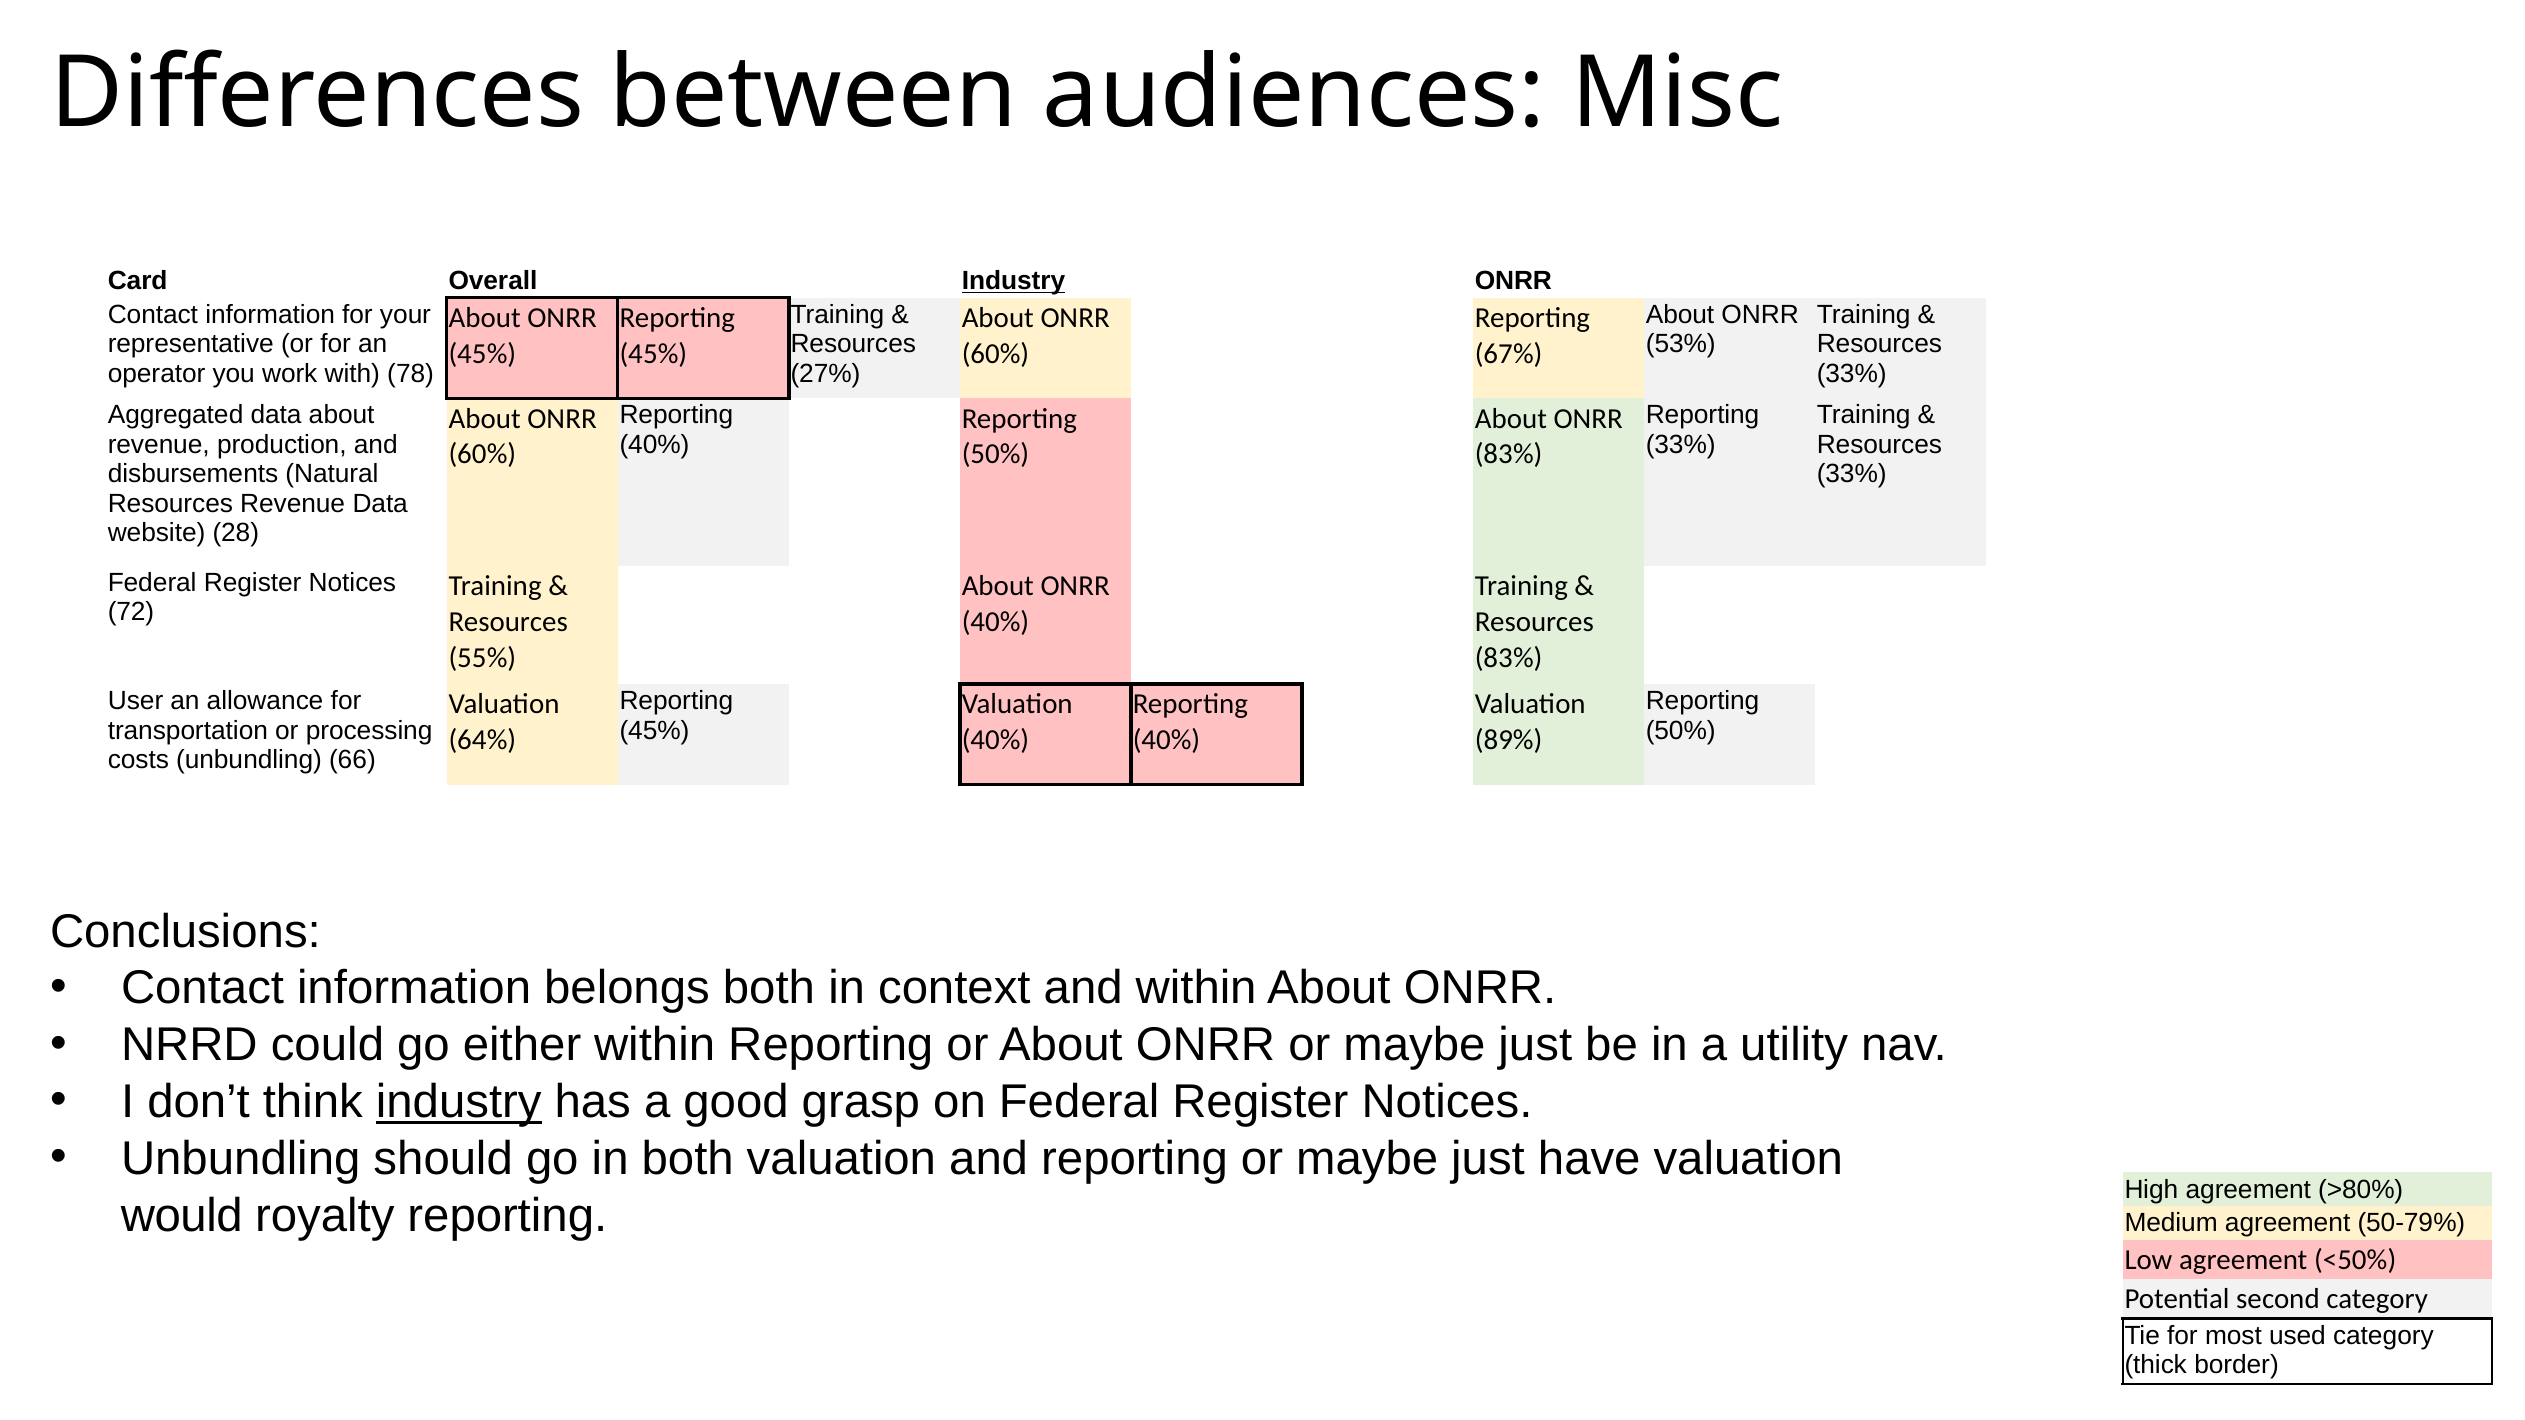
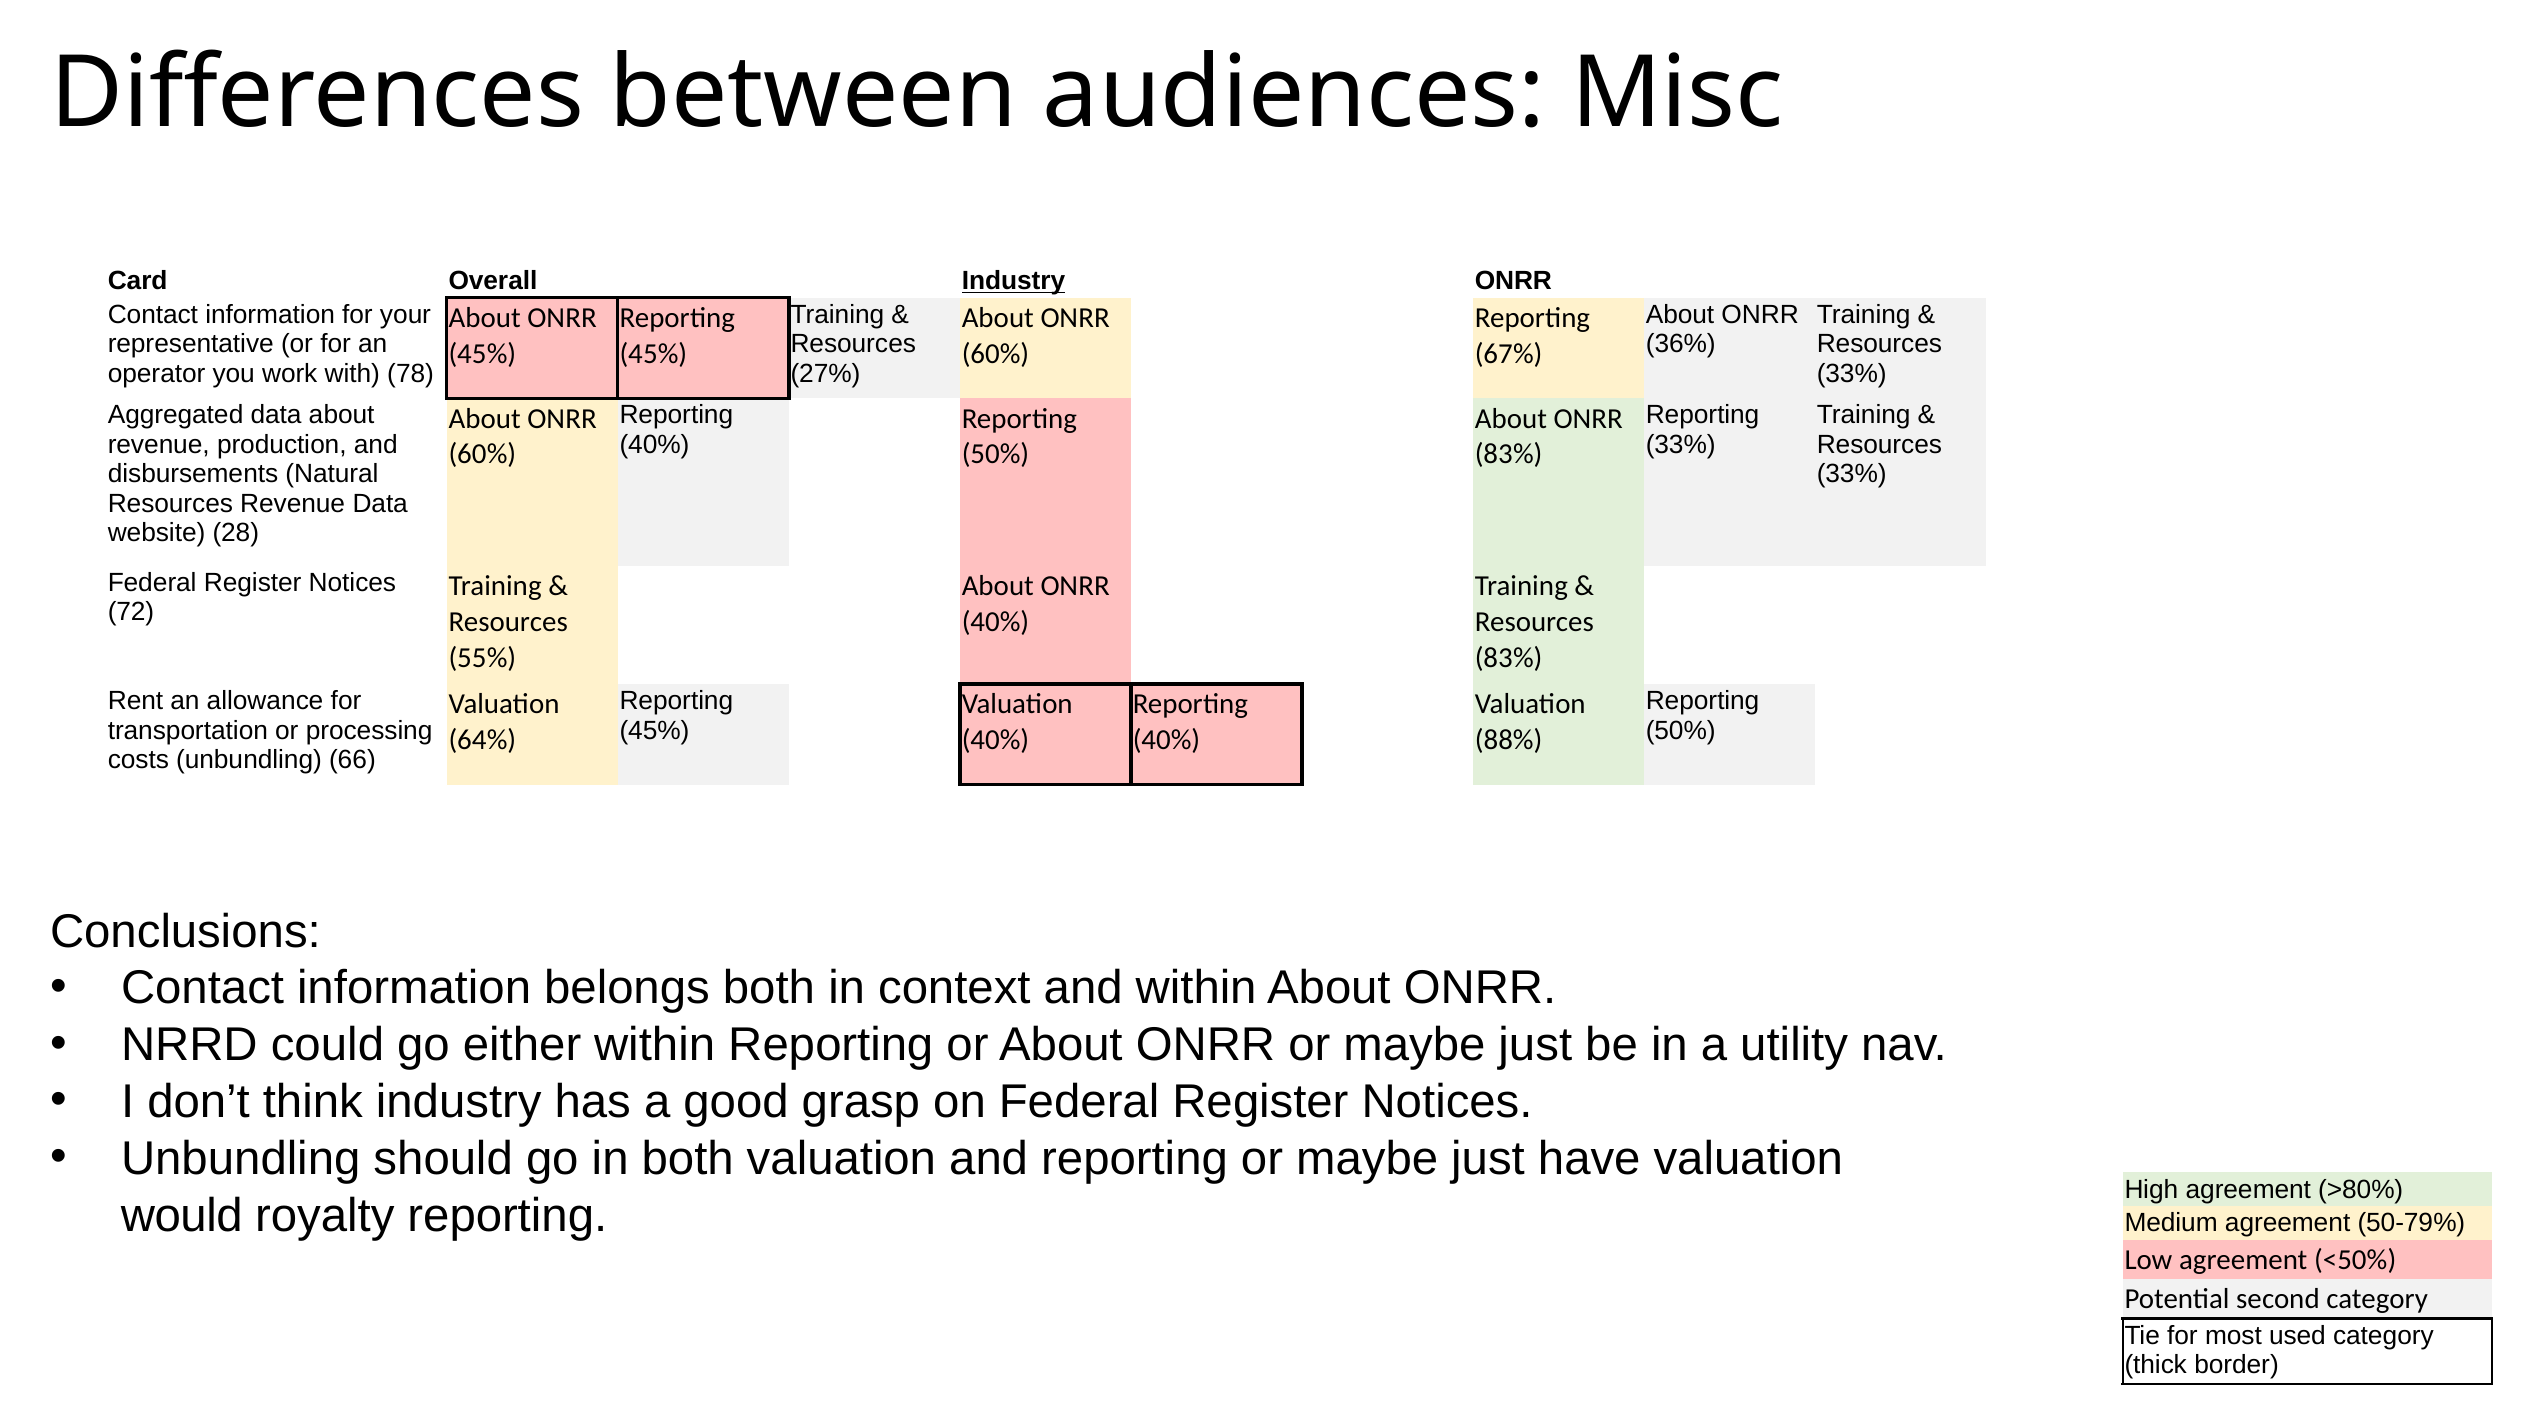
53%: 53% -> 36% (1681, 344)
User: User -> Rent (136, 701)
89%: 89% -> 88% (1509, 740)
industry underline: present -> none (459, 1102)
